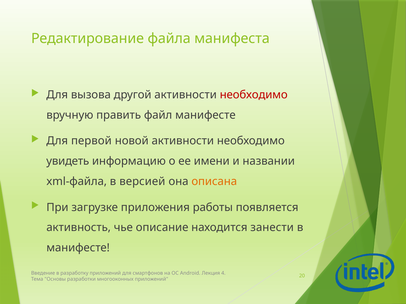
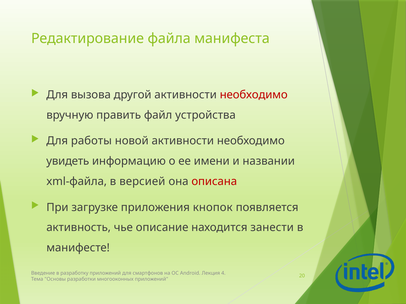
файл манифесте: манифесте -> устройства (205, 115)
первой: первой -> работы (91, 141)
описана colour: orange -> red (214, 182)
работы: работы -> кнопок (213, 208)
